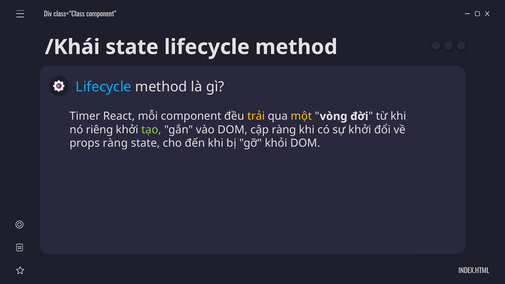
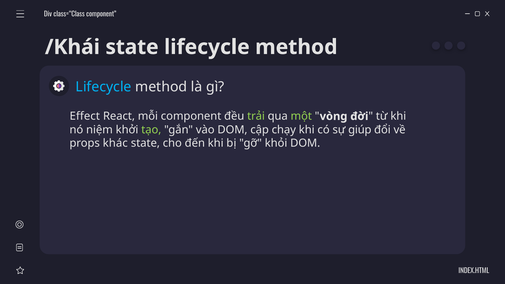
Timer: Timer -> Effect (85, 116)
trải colour: yellow -> light green (256, 116)
một colour: yellow -> light green (301, 116)
riêng: riêng -> niệm (99, 130)
cập ràng: ràng -> chạy (284, 130)
sự khởi: khởi -> giúp (360, 130)
props ràng: ràng -> khác (115, 143)
